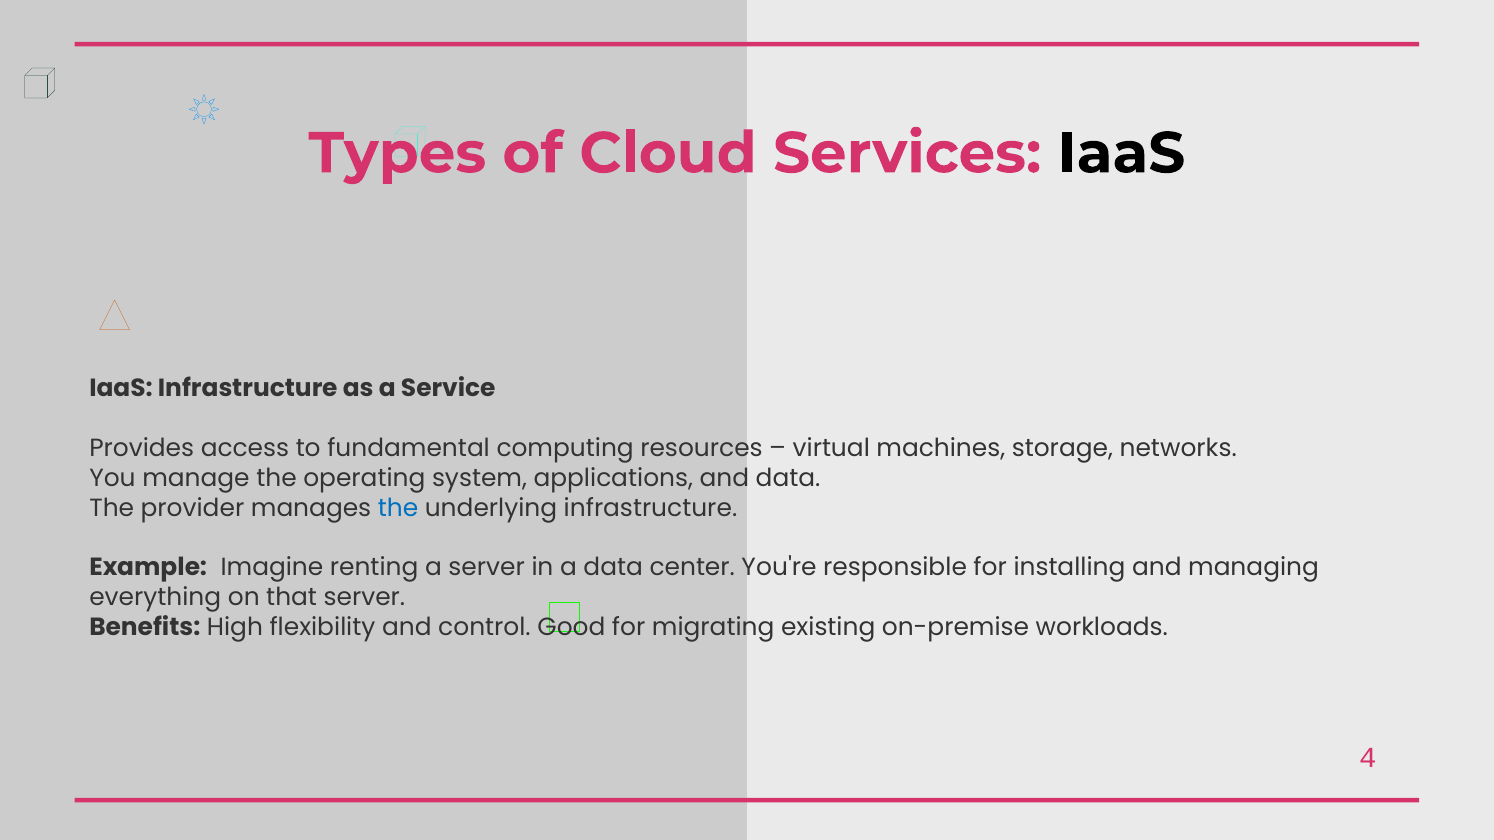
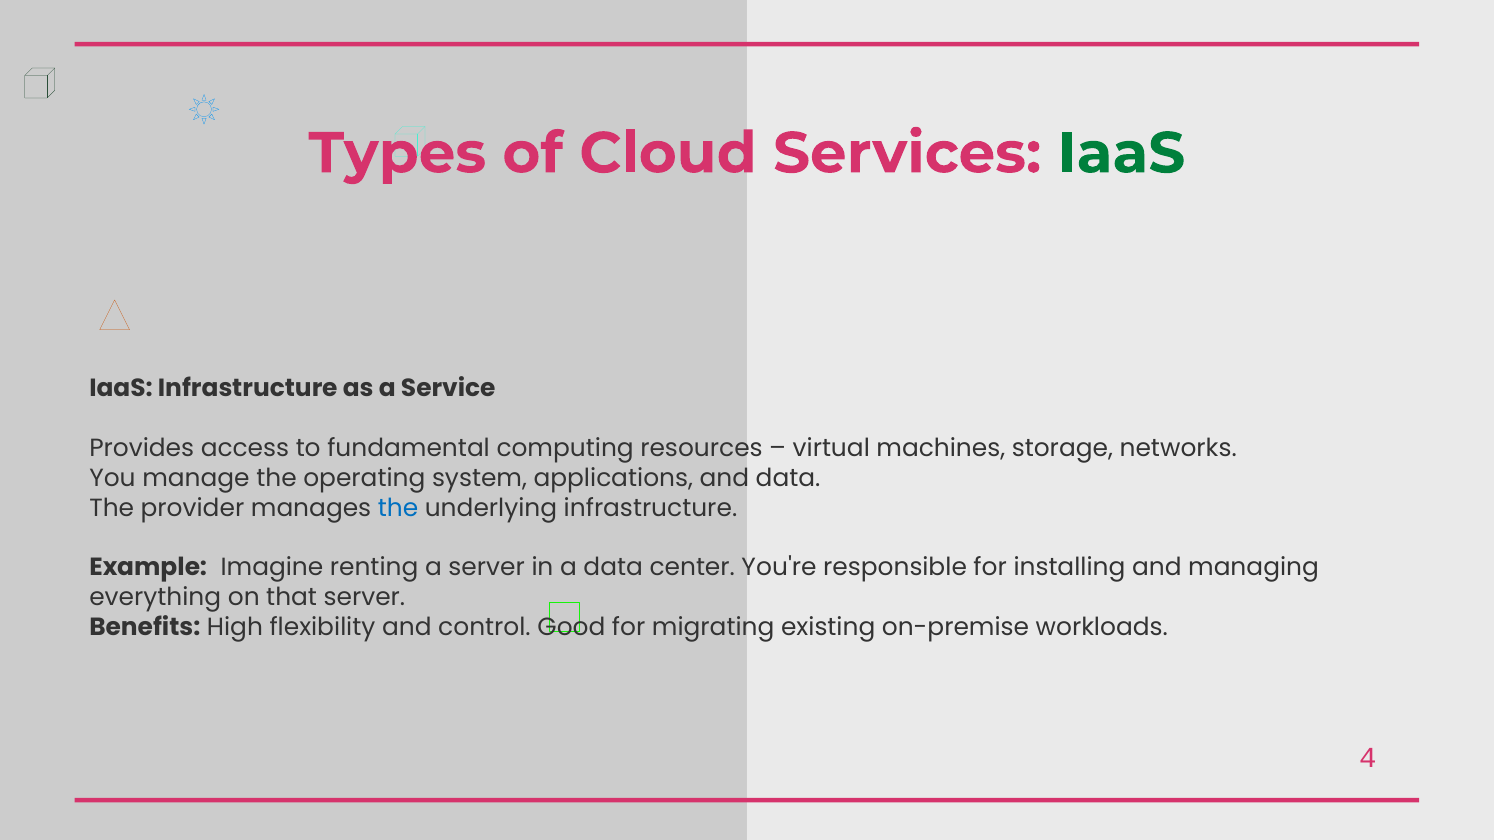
IaaS colour: black -> green (1121, 153)
